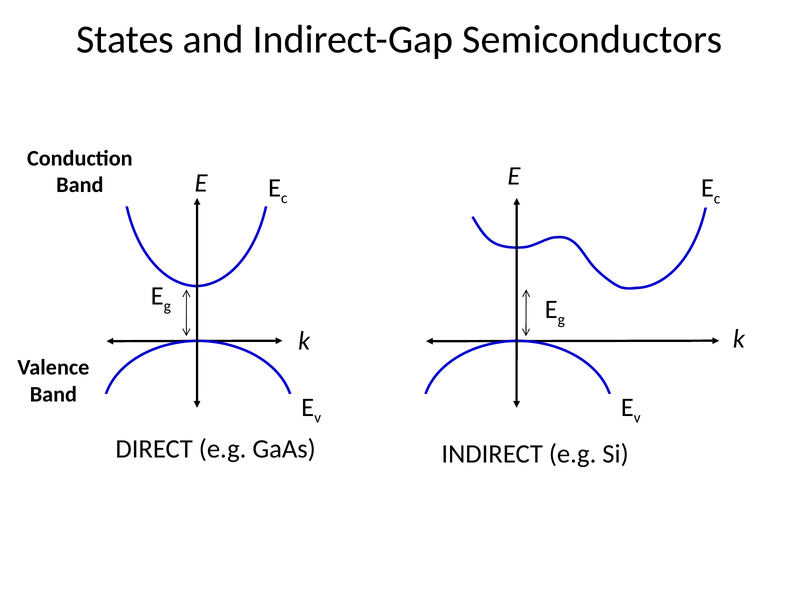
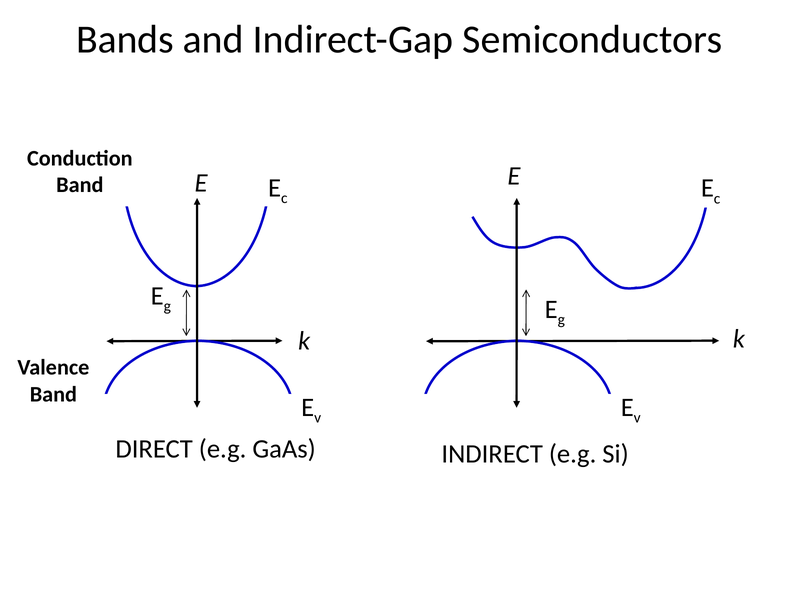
States: States -> Bands (125, 39)
